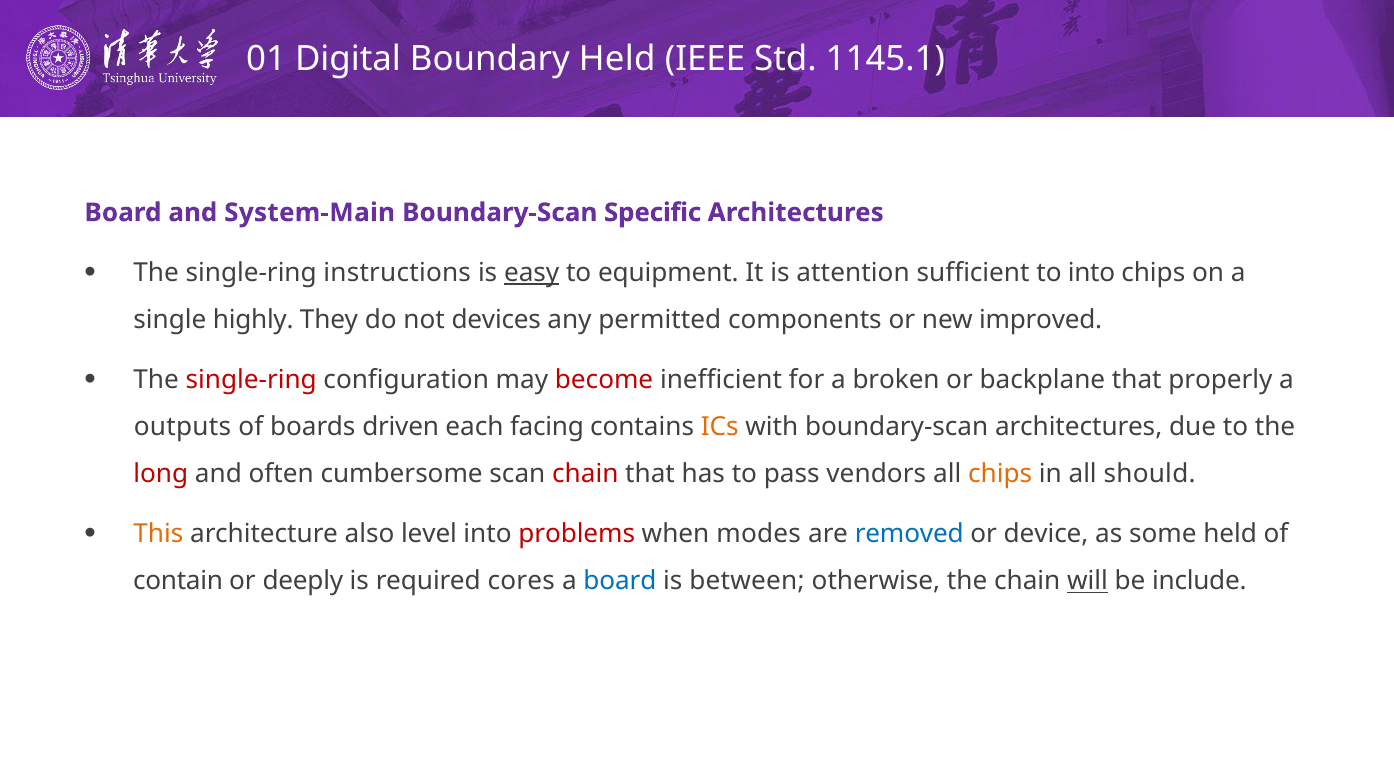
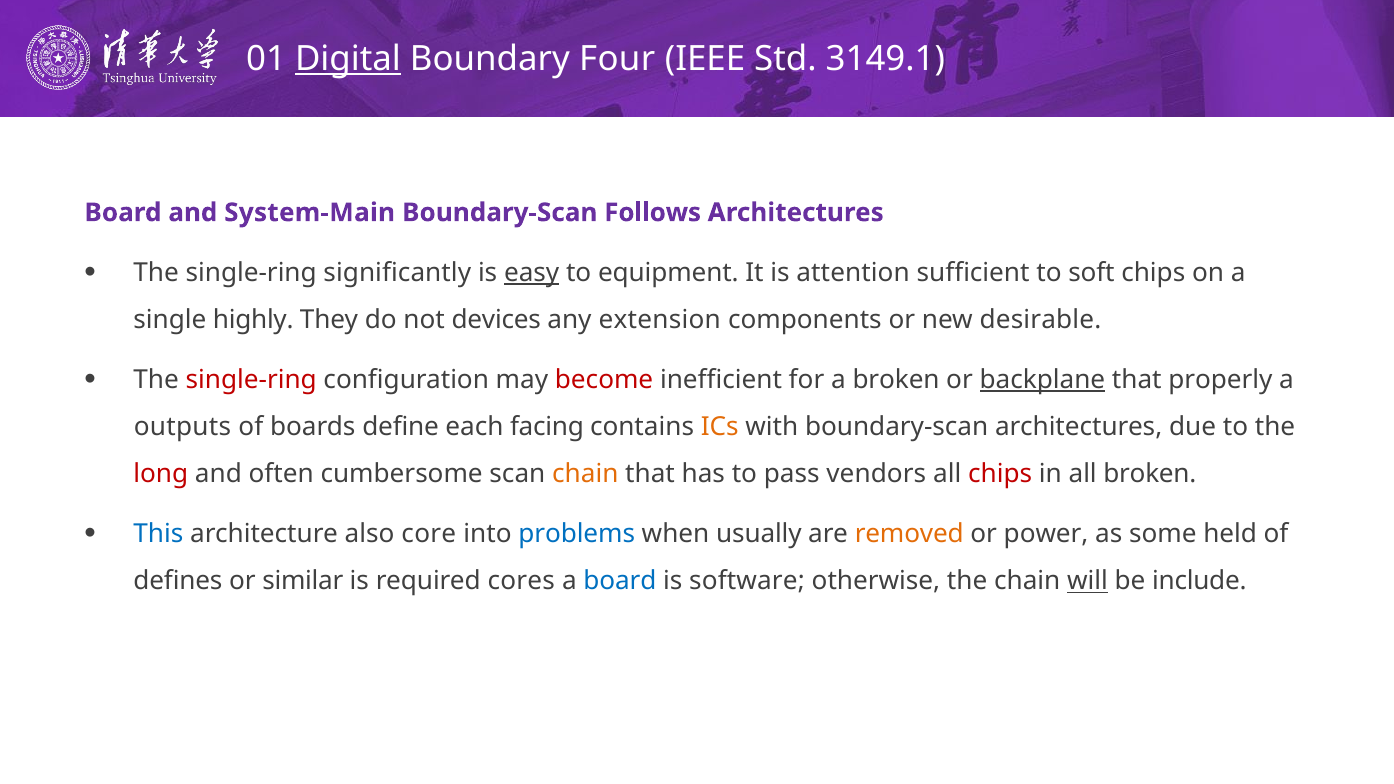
Digital underline: none -> present (348, 59)
Boundary Held: Held -> Four (617, 59)
1145.1: 1145.1 -> 3149.1 (885, 59)
Specific: Specific -> Follows (653, 213)
instructions: instructions -> significantly (397, 273)
to into: into -> soft (1091, 273)
permitted: permitted -> extension (660, 320)
improved: improved -> desirable (1040, 320)
backplane underline: none -> present (1042, 380)
driven: driven -> define (401, 427)
chain colour: red -> orange (585, 474)
chips colour: orange -> red (1000, 474)
all should: should -> broken (1150, 474)
This colour: orange -> blue (158, 534)
level: level -> core (429, 534)
problems colour: red -> blue (577, 534)
modes: modes -> usually (759, 534)
removed colour: blue -> orange (909, 534)
device: device -> power (1046, 534)
contain: contain -> defines (178, 581)
deeply: deeply -> similar (303, 581)
between: between -> software (747, 581)
